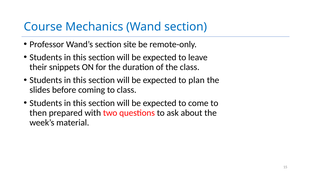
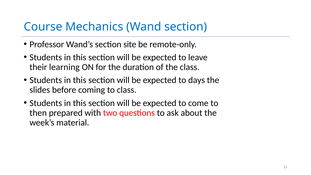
snippets: snippets -> learning (64, 67)
plan: plan -> days (197, 80)
